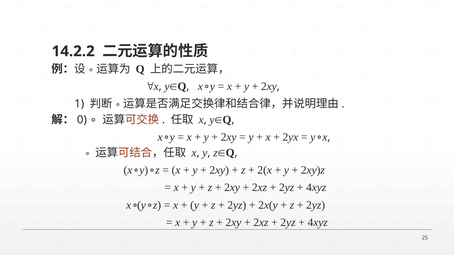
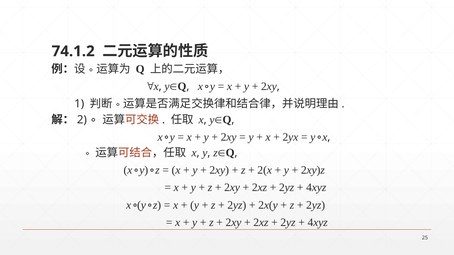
14.2.2: 14.2.2 -> 74.1.2 (73, 51)
0: 0 -> 2 (82, 120)
